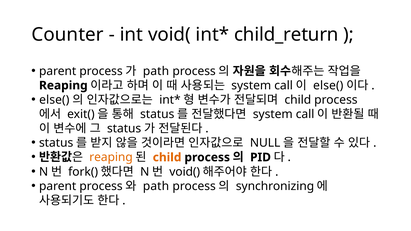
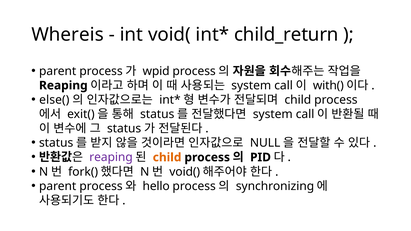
Counter: Counter -> Whereis (68, 35)
path: path -> wpid (156, 71)
else(: else( -> with( (328, 86)
reaping colour: orange -> purple (111, 157)
path: path -> hello (156, 186)
